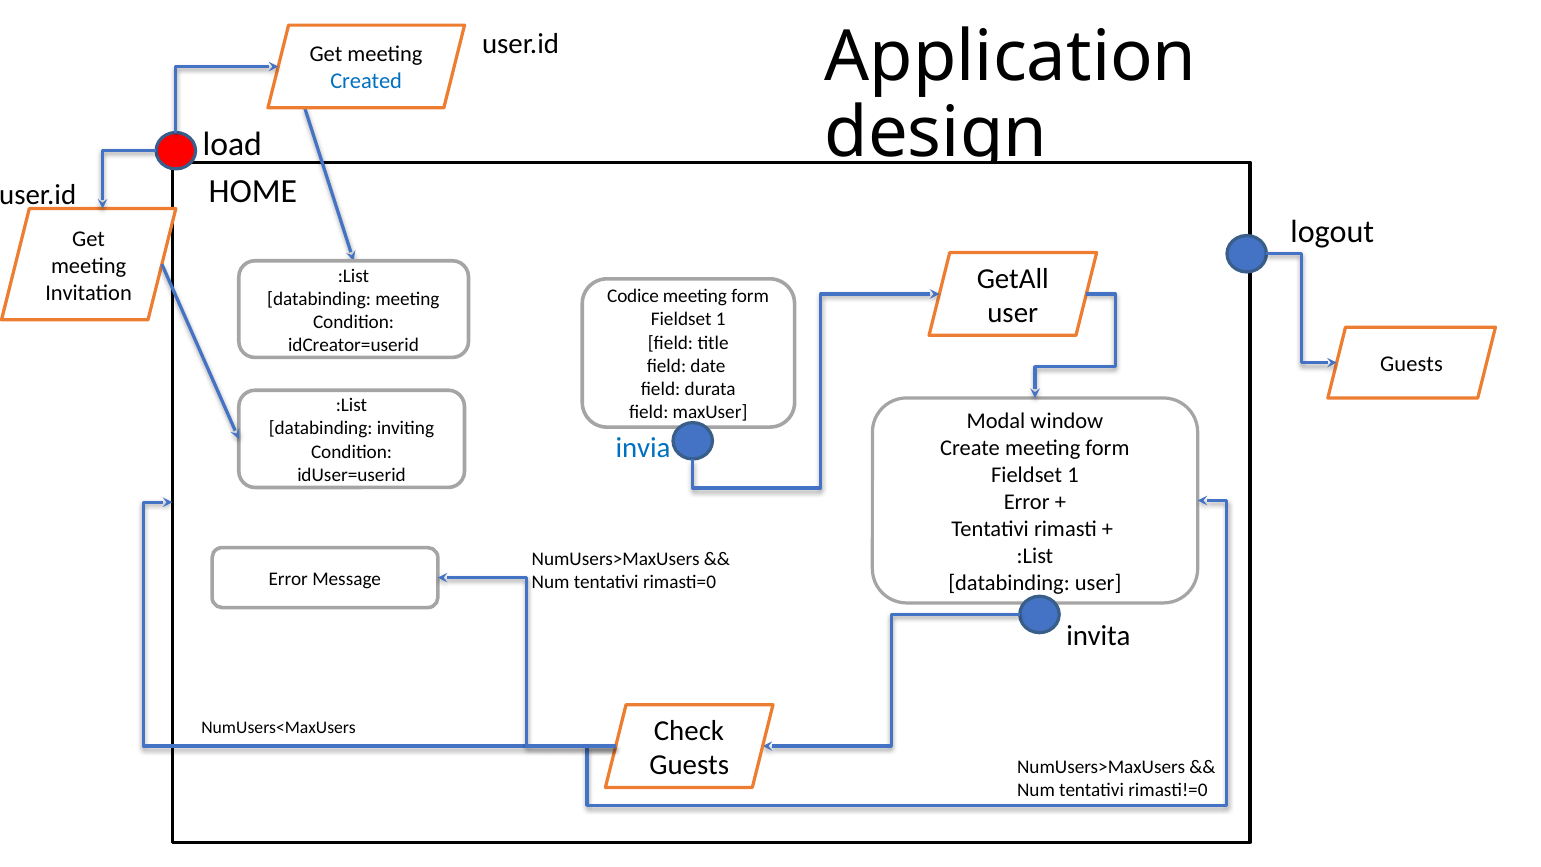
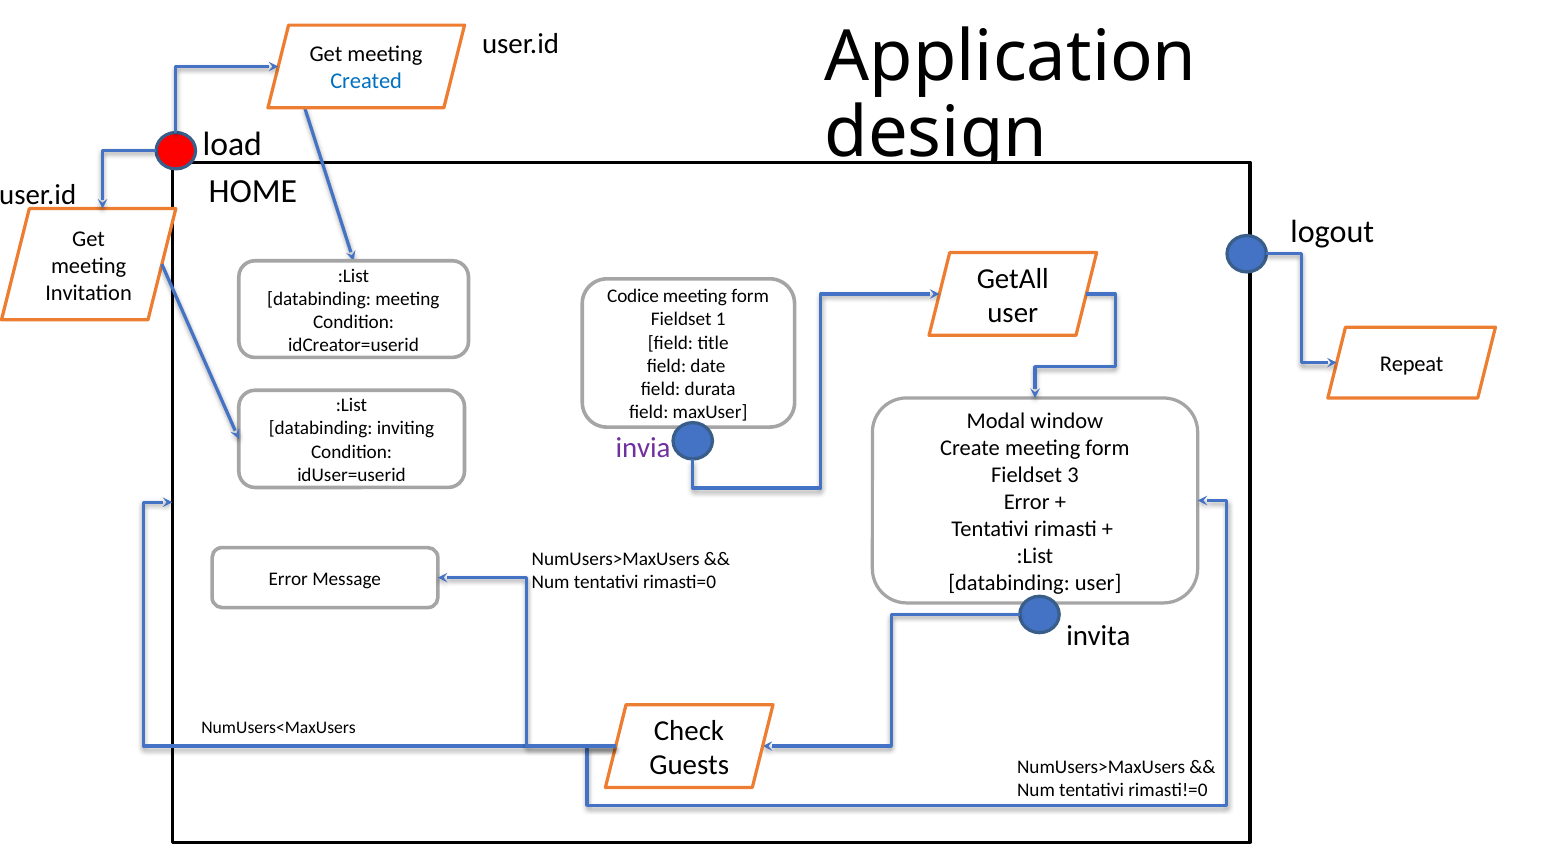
Guests: Guests -> Repeat (1412, 364)
invia colour: blue -> purple (643, 448)
1: 1 -> 3 (1073, 475)
